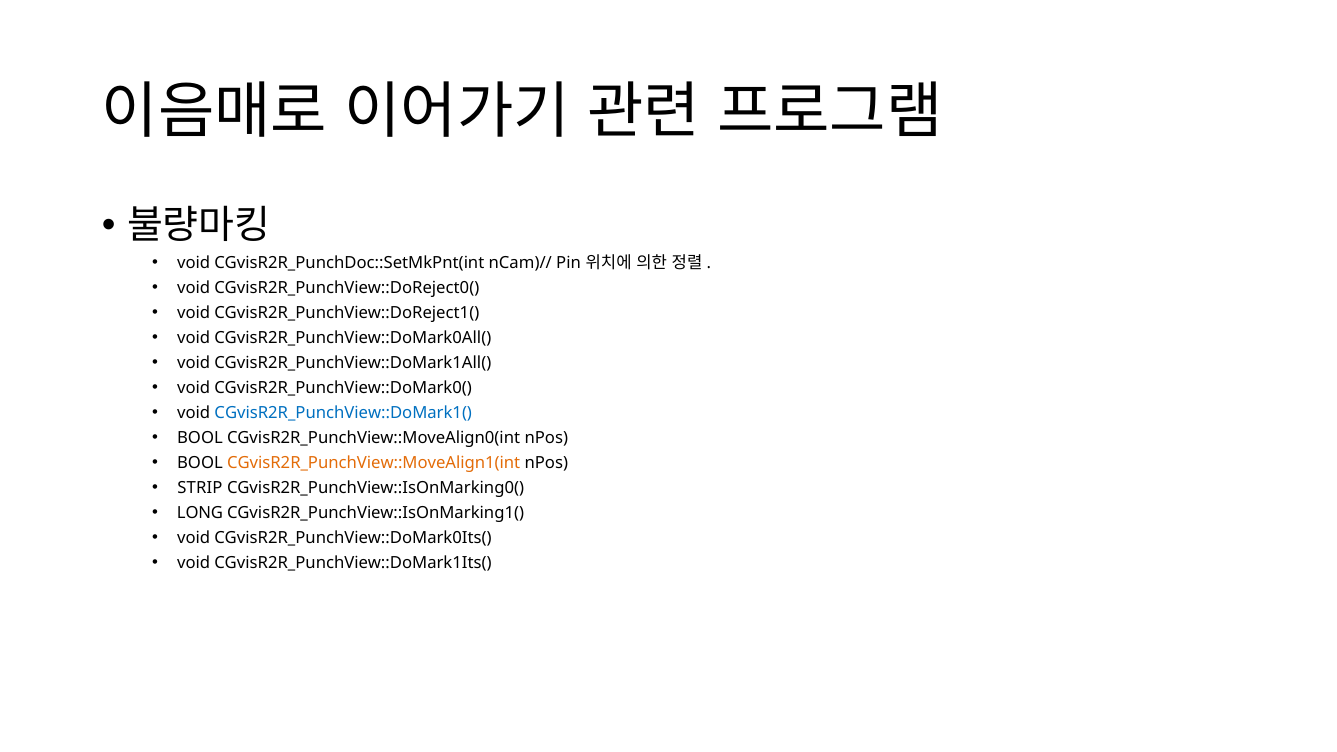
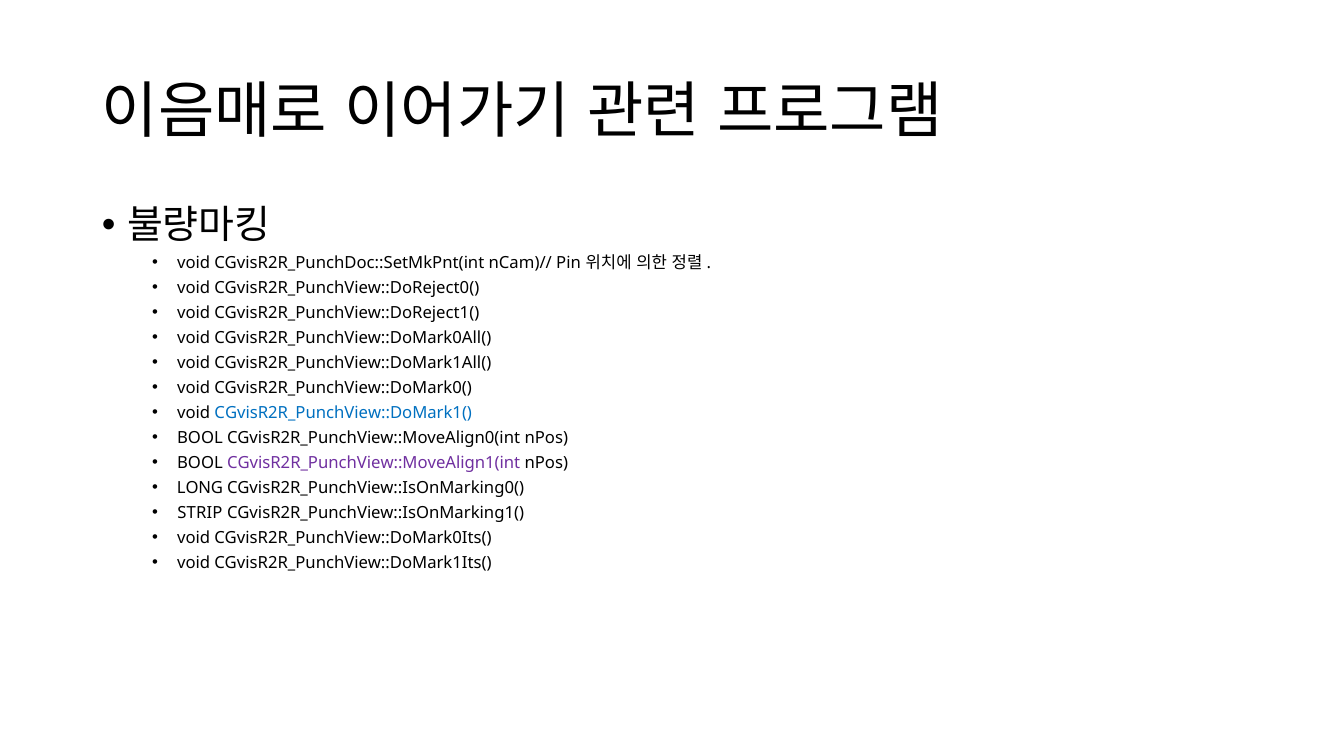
CGvisR2R_PunchView::MoveAlign1(int colour: orange -> purple (374, 463)
STRIP: STRIP -> LONG (200, 488)
LONG: LONG -> STRIP (200, 513)
